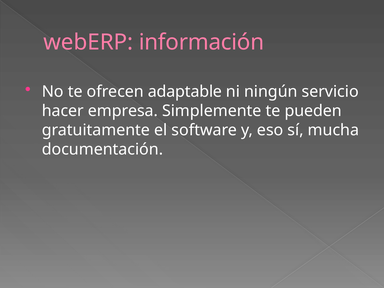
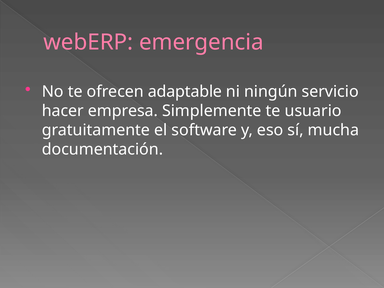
información: información -> emergencia (201, 42)
pueden: pueden -> usuario (313, 111)
